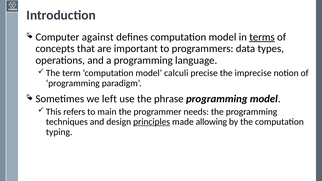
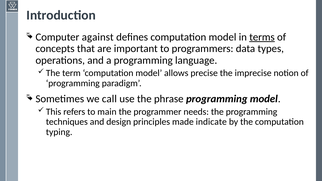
calculi: calculi -> allows (176, 73)
left: left -> call (109, 99)
principles underline: present -> none (152, 122)
allowing: allowing -> indicate (211, 122)
